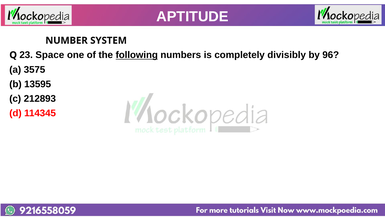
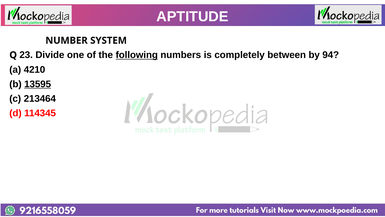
Space: Space -> Divide (50, 55)
divisibly: divisibly -> between (287, 55)
96: 96 -> 94 (331, 55)
3575: 3575 -> 4210 (34, 69)
13595 underline: none -> present (38, 84)
212893: 212893 -> 213464 (40, 98)
